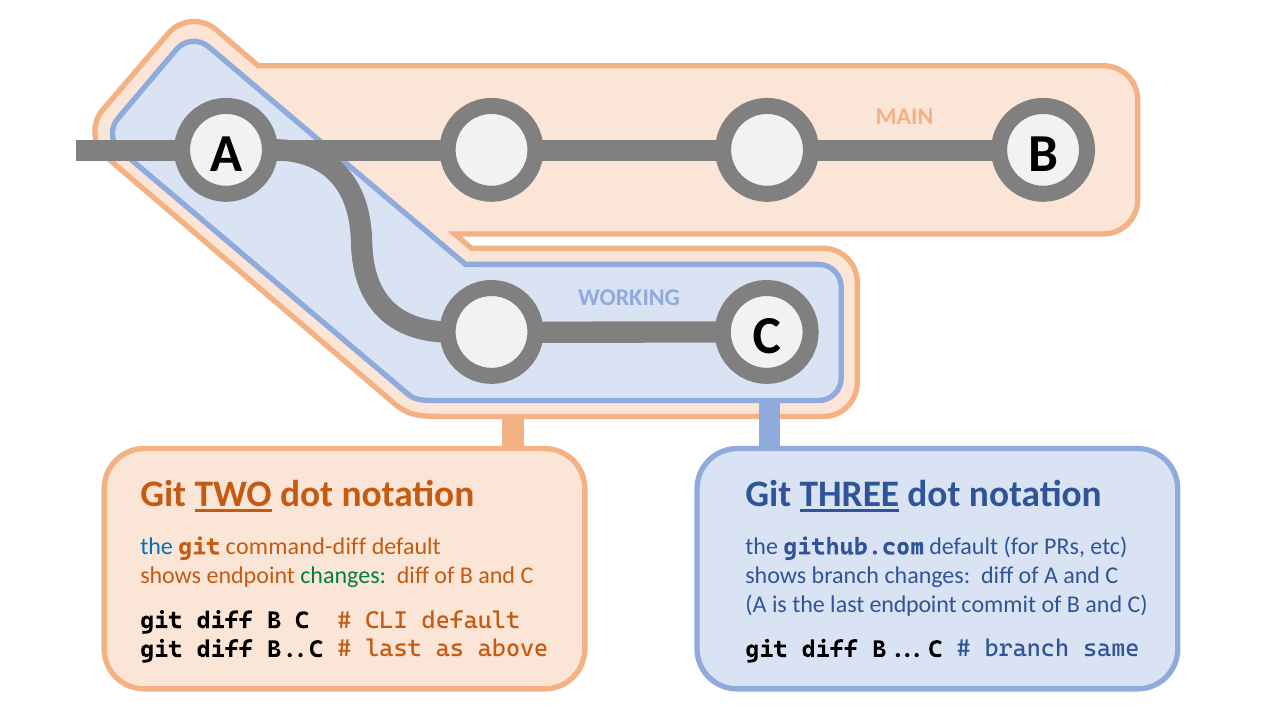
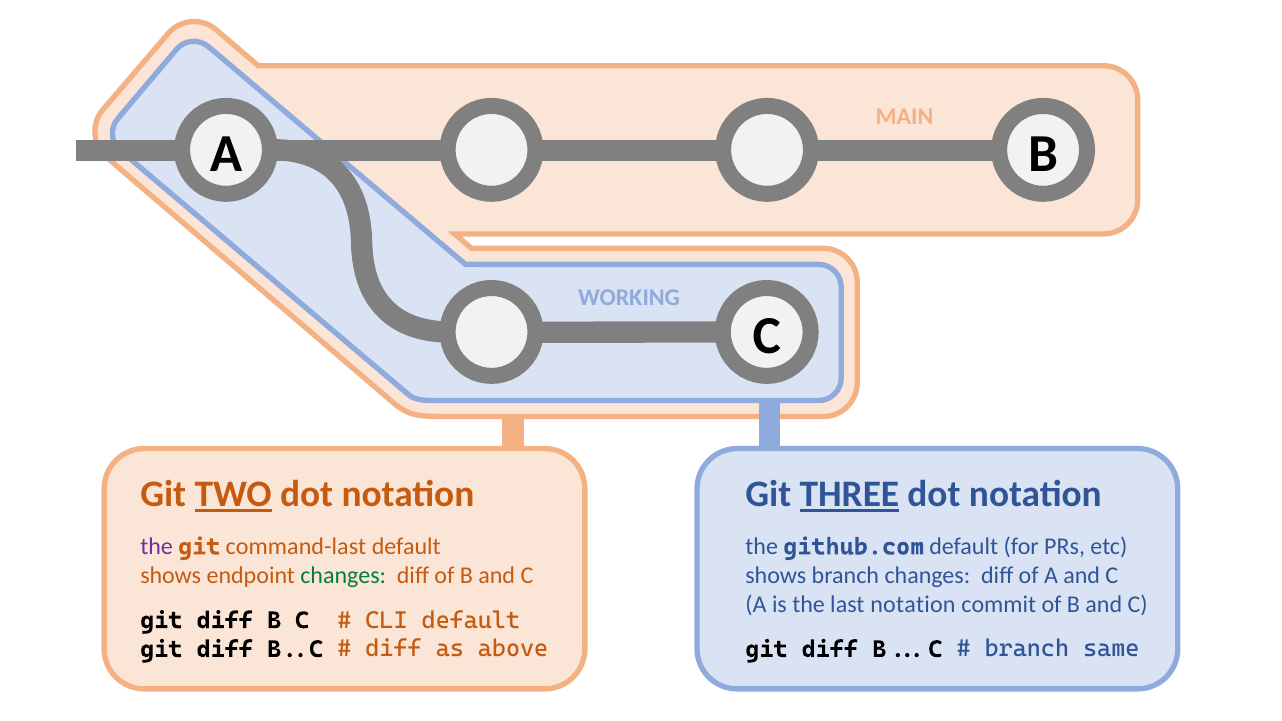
the colour: blue -> purple (157, 547)
command-diff: command-diff -> command-last (296, 547)
last endpoint: endpoint -> notation (913, 604)
last: last -> diff (394, 649)
